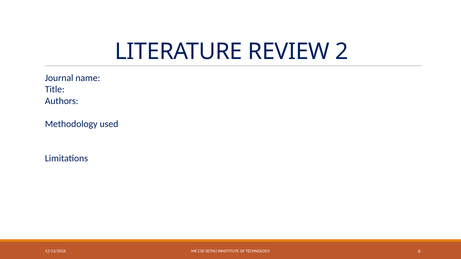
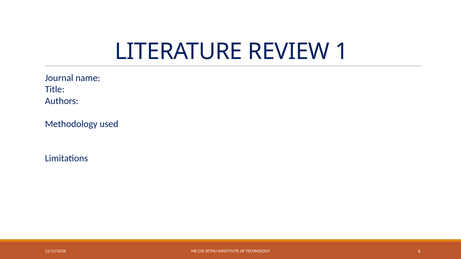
2: 2 -> 1 (342, 52)
